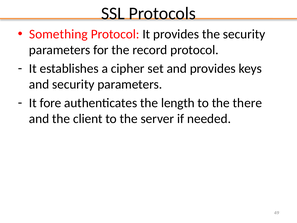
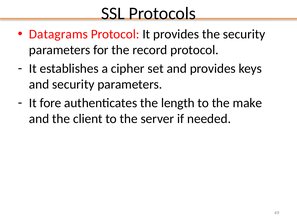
Something: Something -> Datagrams (58, 34)
there: there -> make (247, 103)
